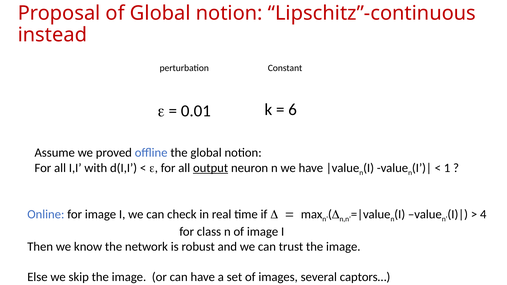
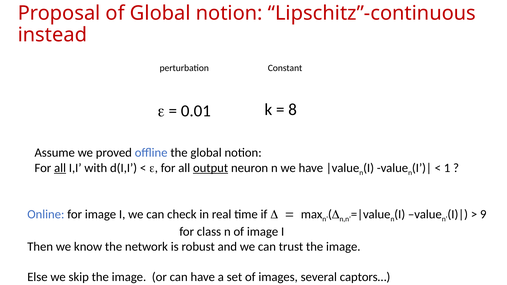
6: 6 -> 8 (293, 110)
all underline: none -> present (60, 168)
4: 4 -> 9 (483, 214)
